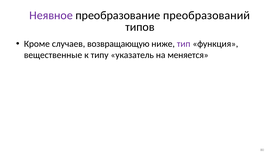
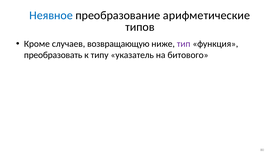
Неявное colour: purple -> blue (51, 15)
преобразований: преобразований -> арифметические (207, 15)
вещественные: вещественные -> преобразовать (53, 55)
меняется: меняется -> битового (188, 55)
